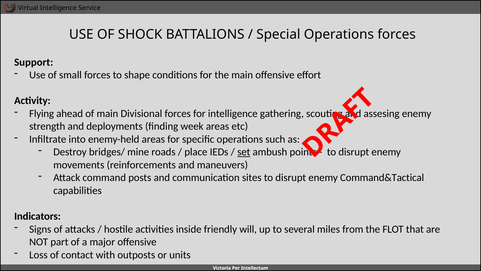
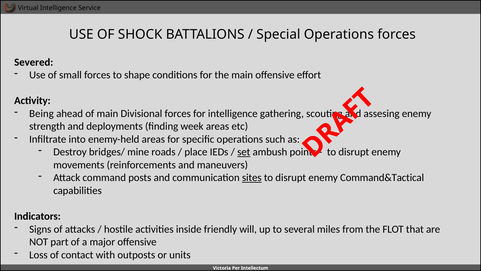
Support: Support -> Severed (34, 62)
Flying: Flying -> Being (42, 113)
sites underline: none -> present (252, 177)
